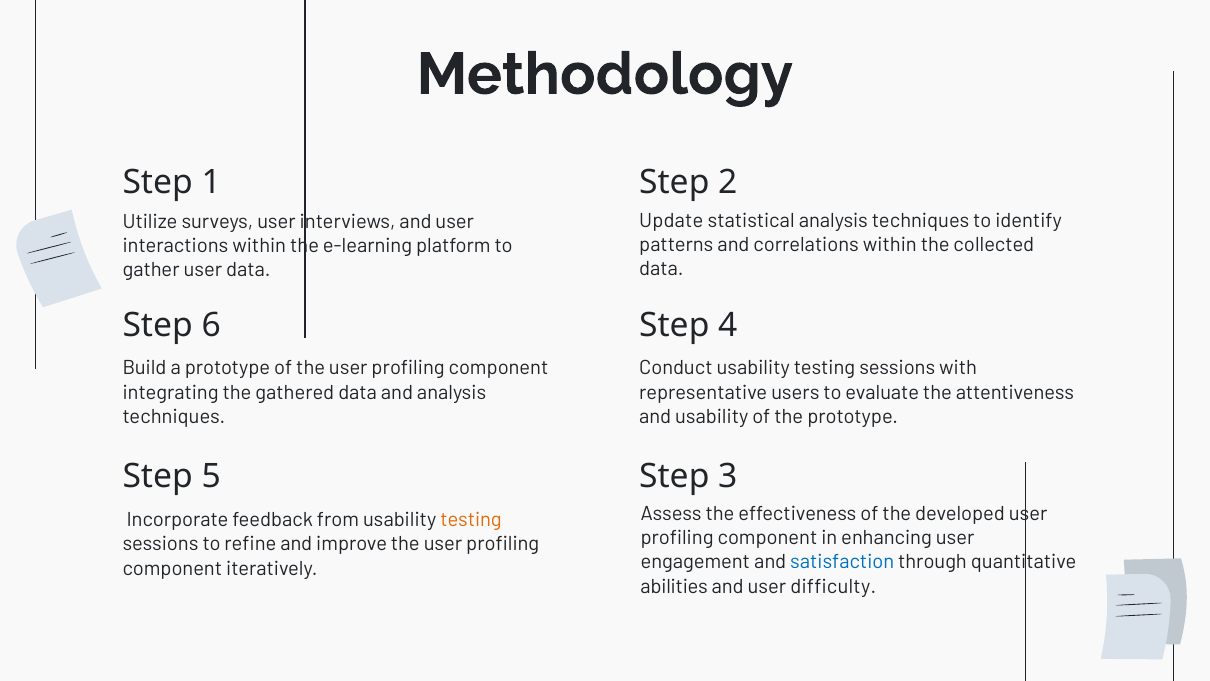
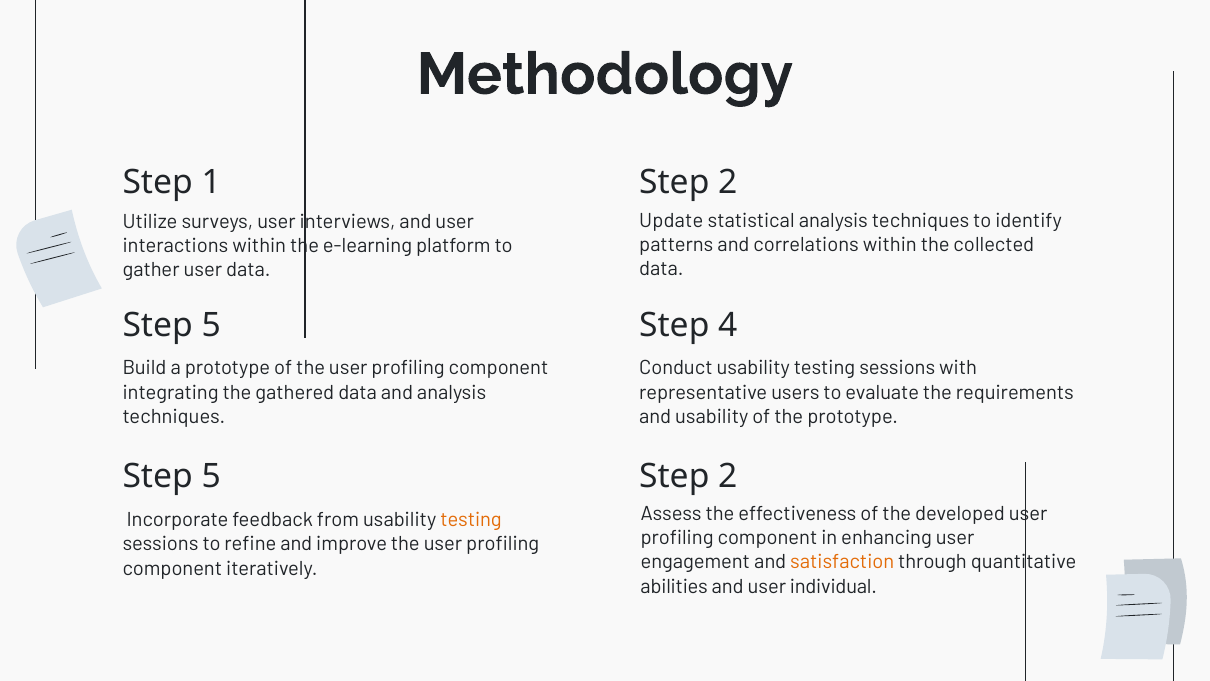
6: 6 -> 5 (211, 325)
attentiveness: attentiveness -> requirements (1015, 392)
3: 3 -> 2 (728, 477)
satisfaction colour: blue -> orange (842, 562)
difficulty: difficulty -> individual (833, 586)
